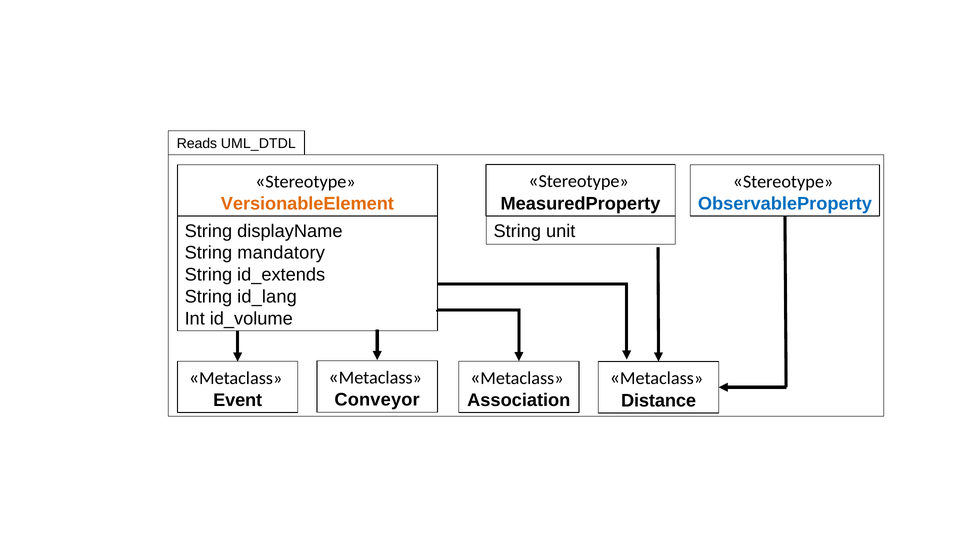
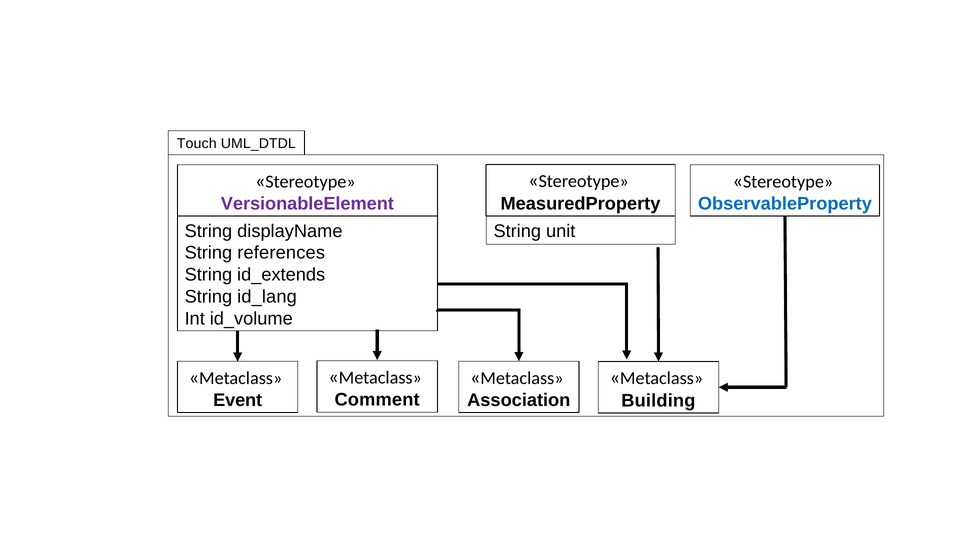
Reads: Reads -> Touch (197, 144)
VersionableElement colour: orange -> purple (307, 204)
mandatory: mandatory -> references (281, 253)
Conveyor: Conveyor -> Comment (377, 400)
Distance: Distance -> Building (658, 401)
